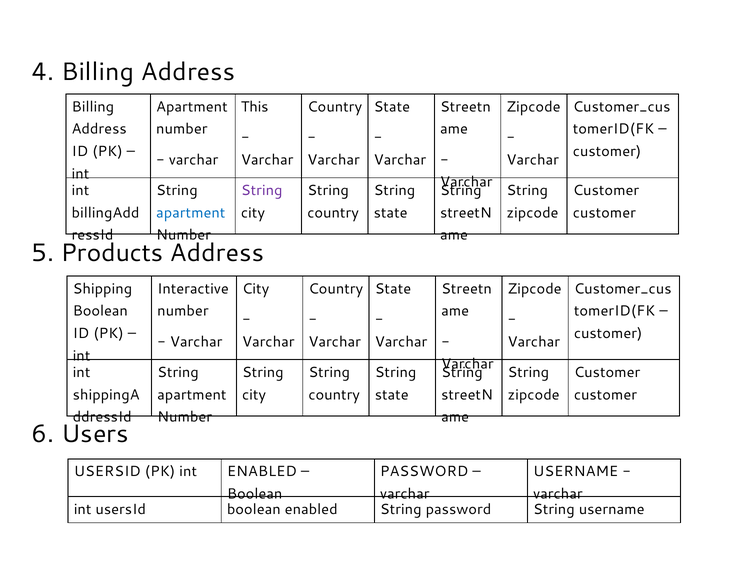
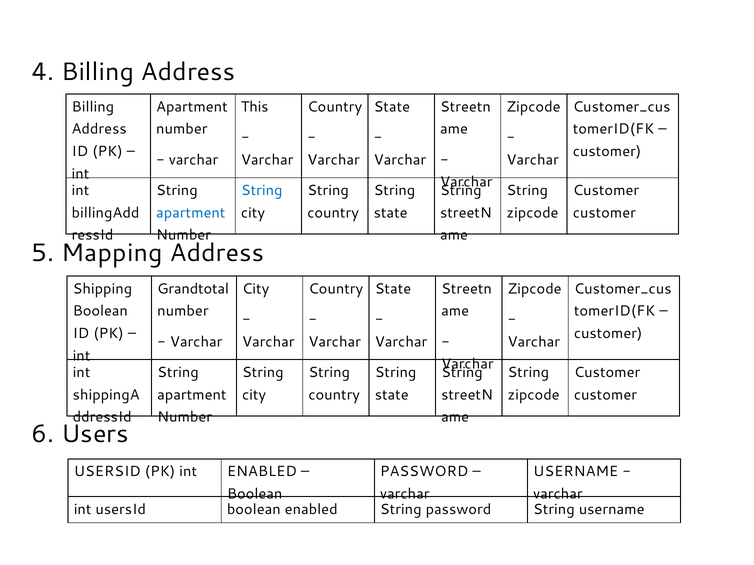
String colour: purple -> blue (262, 191)
Products: Products -> Mapping (112, 253)
Interactive: Interactive -> Grandtotal (193, 289)
